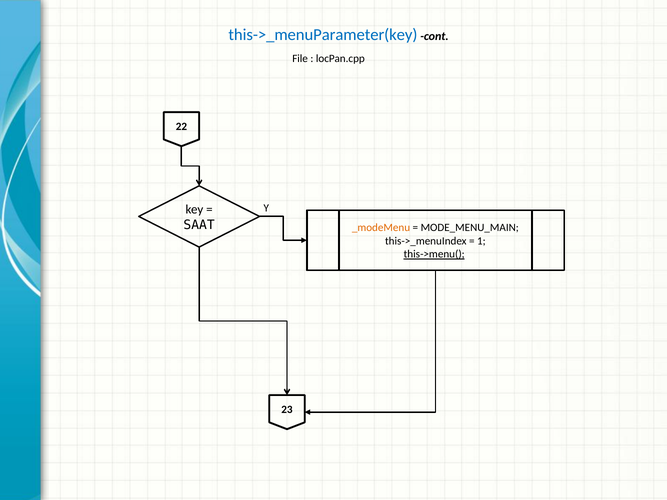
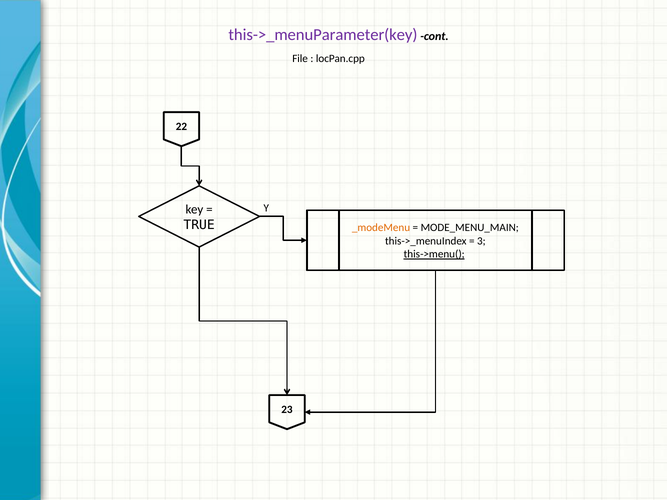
this->_menuParameter(key colour: blue -> purple (323, 35)
SAAT: SAAT -> TRUE (199, 225)
1: 1 -> 3 (481, 241)
